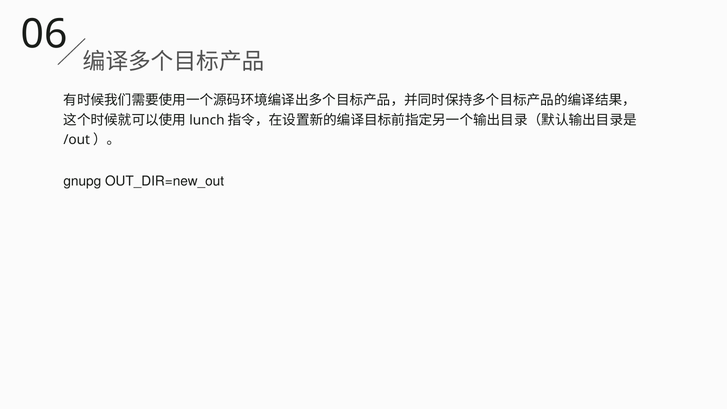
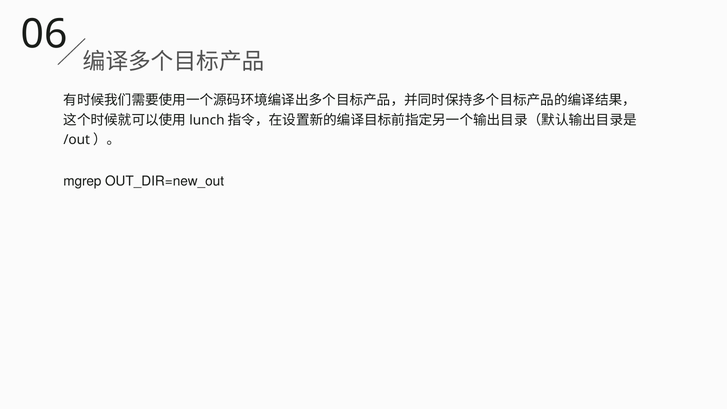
gnupg: gnupg -> mgrep (82, 181)
